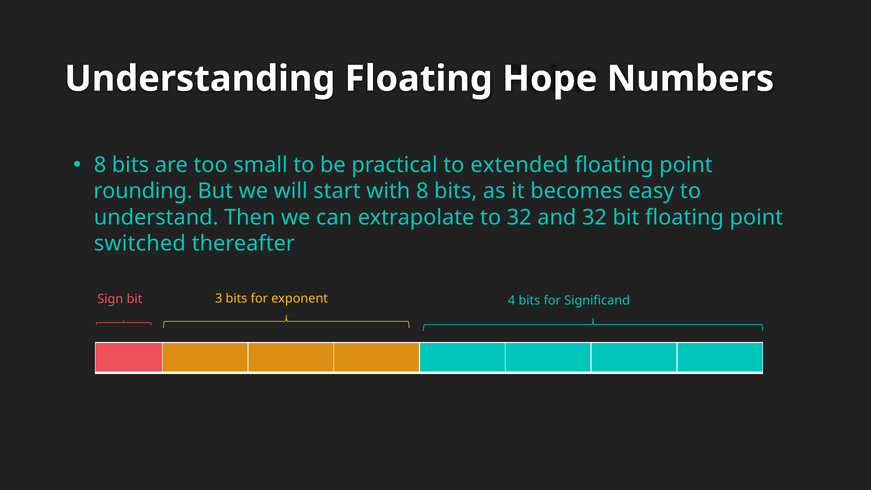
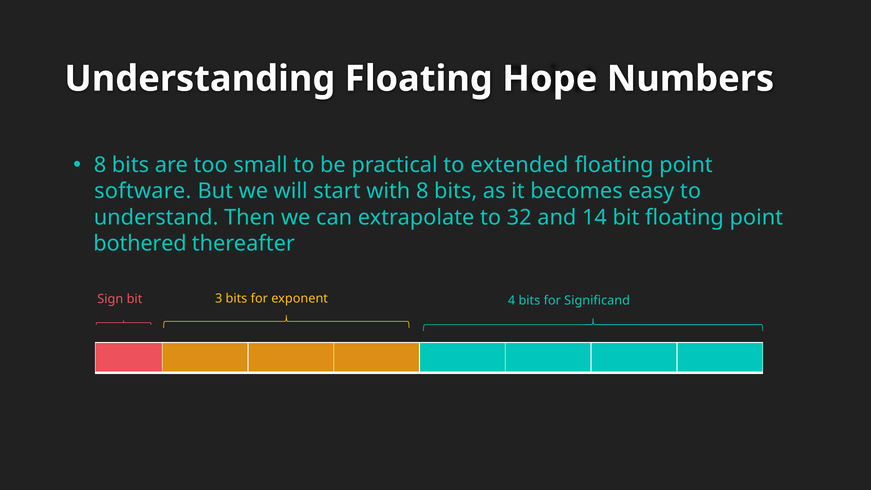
rounding: rounding -> software (143, 191)
and 32: 32 -> 14 (595, 217)
switched: switched -> bothered (140, 243)
